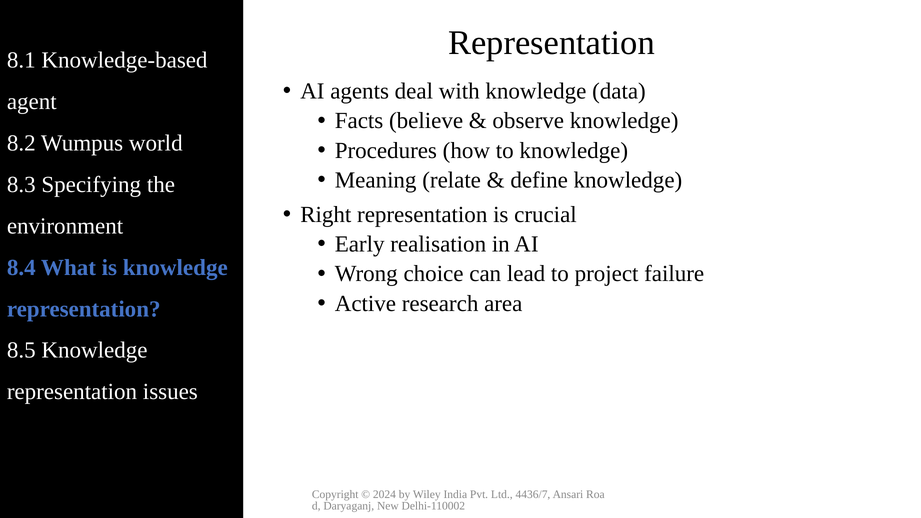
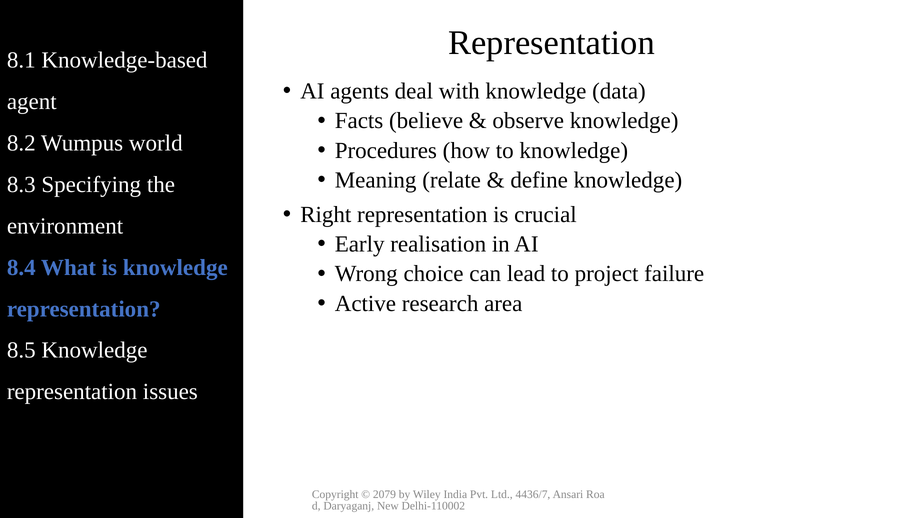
2024: 2024 -> 2079 (384, 495)
